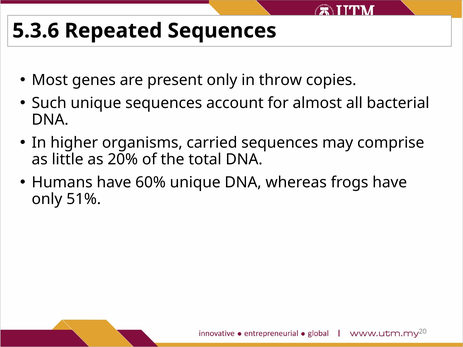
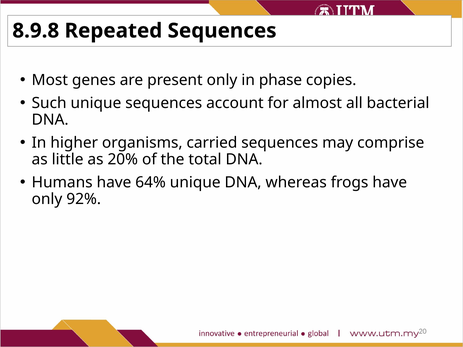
5.3.6: 5.3.6 -> 8.9.8 (36, 31)
throw: throw -> phase (280, 80)
60%: 60% -> 64% (151, 183)
51%: 51% -> 92% (84, 199)
